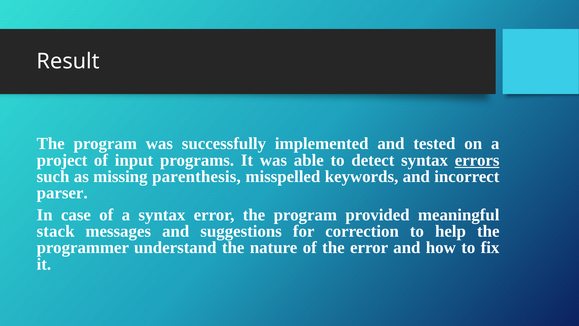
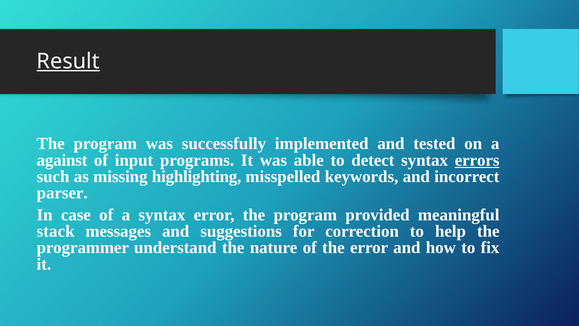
Result underline: none -> present (68, 61)
project: project -> against (62, 160)
parenthesis: parenthesis -> highlighting (197, 176)
